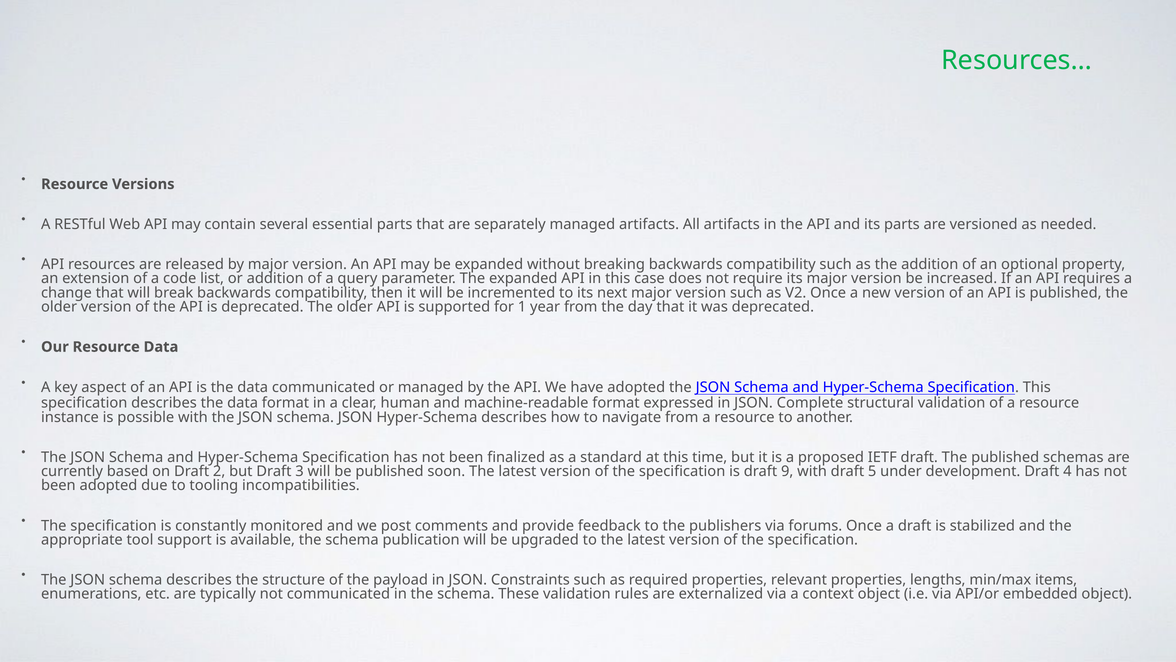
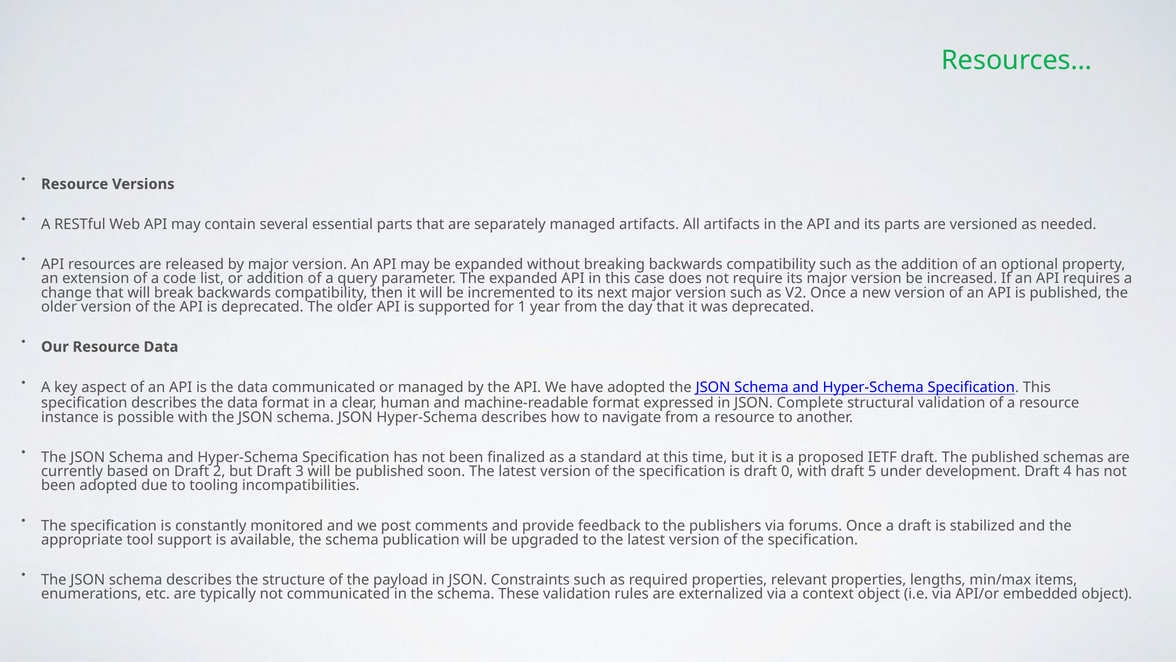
9: 9 -> 0 (787, 471)
